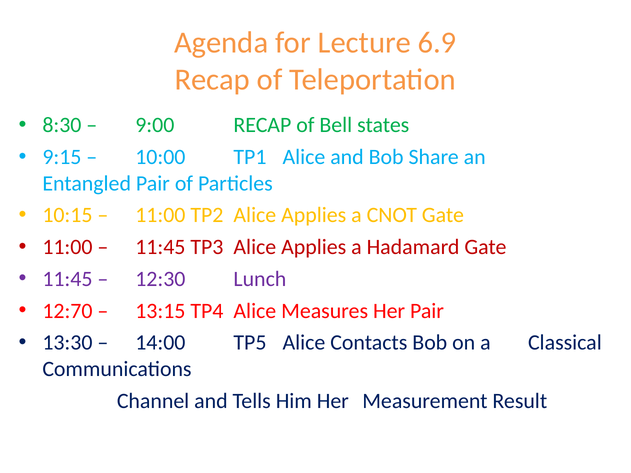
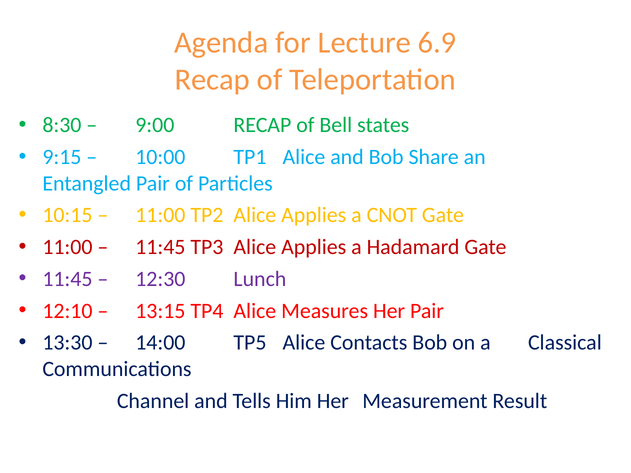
12:70: 12:70 -> 12:10 (67, 311)
